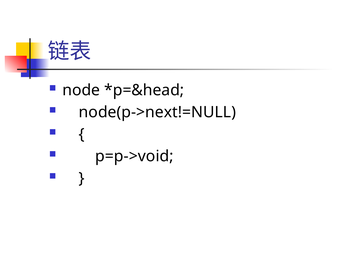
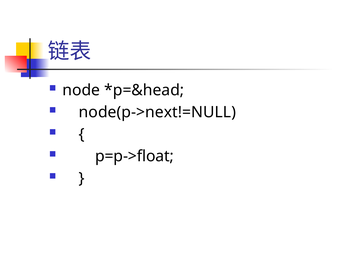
p=p->void: p=p->void -> p=p->float (135, 156)
